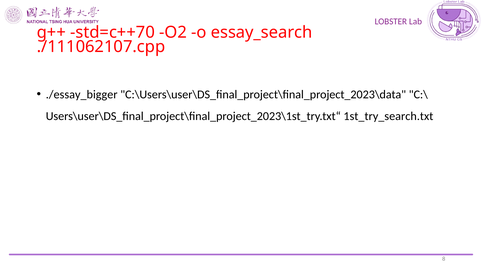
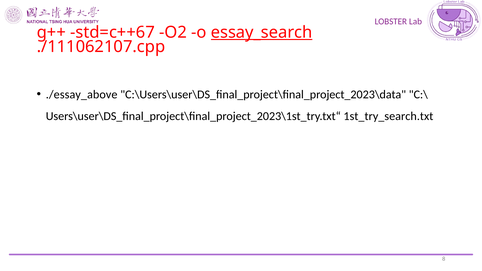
std=c++70: std=c++70 -> std=c++67 (113, 32)
essay_search underline: none -> present (262, 32)
./essay_bigger: ./essay_bigger -> ./essay_above (82, 95)
